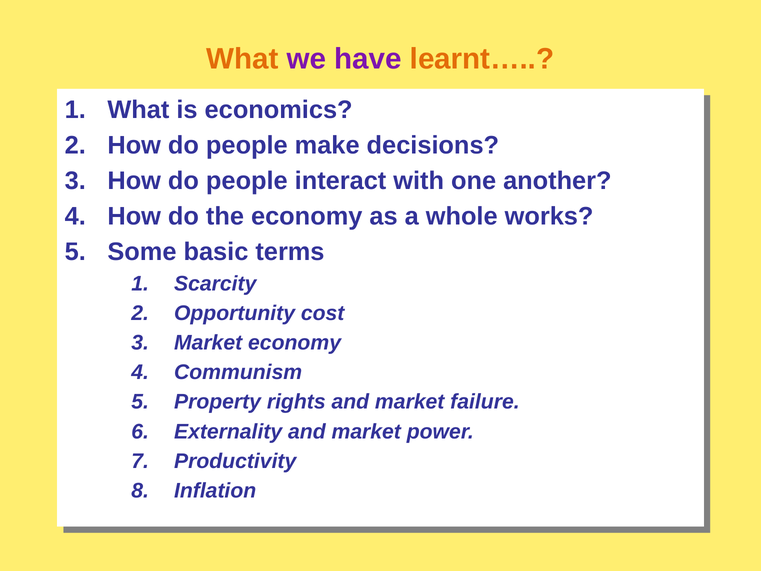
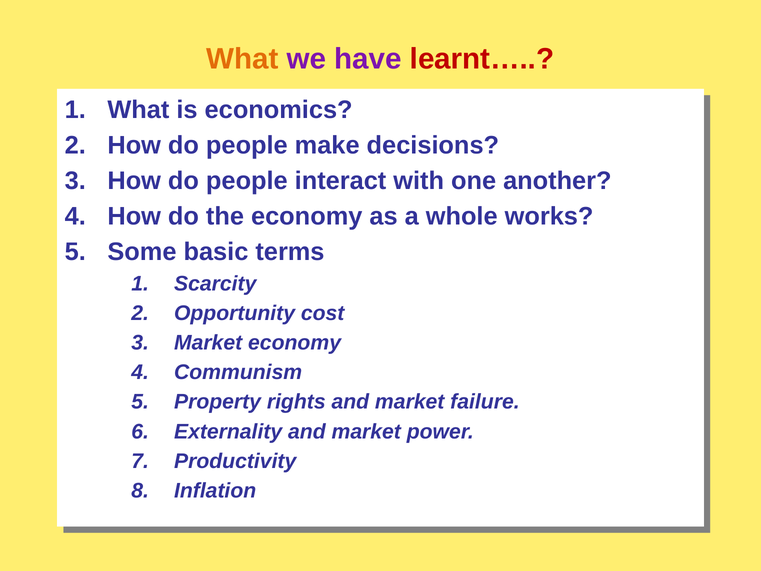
learnt… colour: orange -> red (482, 59)
